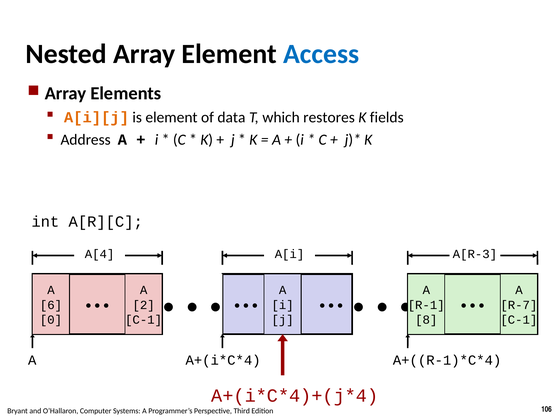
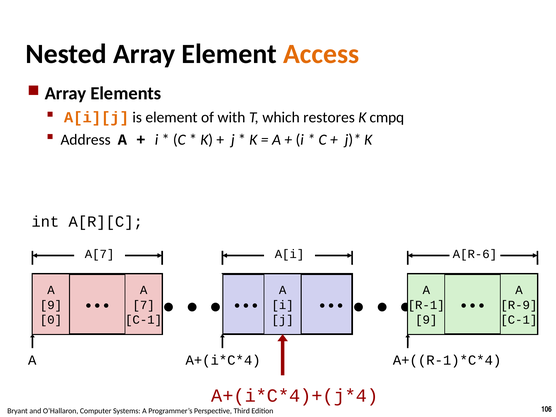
Access colour: blue -> orange (321, 54)
data: data -> with (231, 117)
fields: fields -> cmpq (387, 117)
A[4: A[4 -> A[7 (100, 254)
A[R-3: A[R-3 -> A[R-6 (475, 254)
6: 6 -> 9 (51, 305)
2: 2 -> 7 (144, 305)
R-7: R-7 -> R-9 (519, 305)
8: 8 -> 9 (426, 320)
